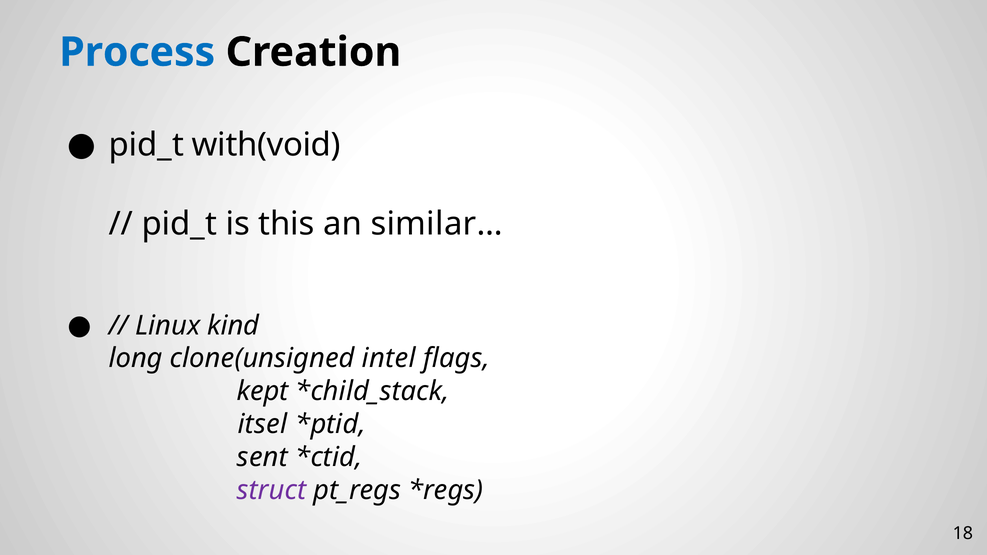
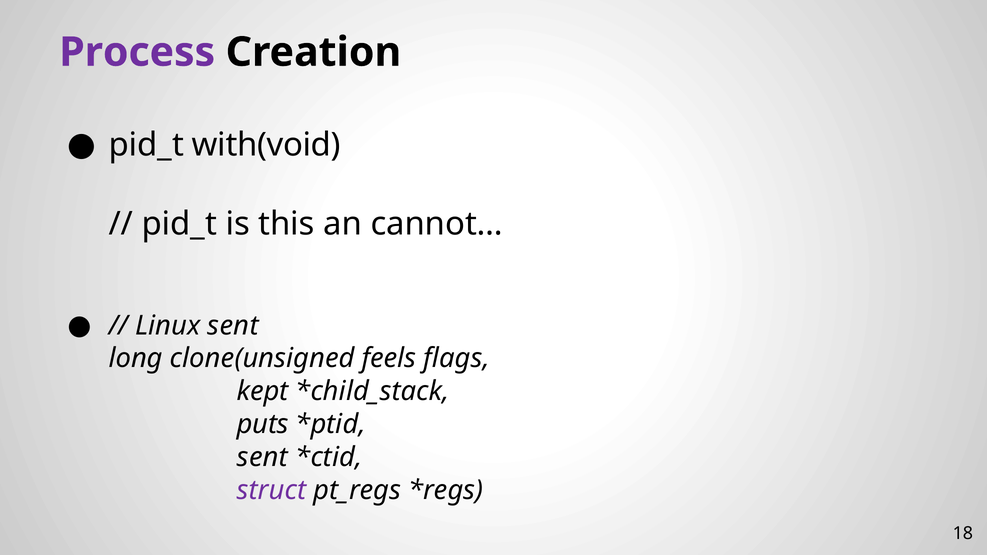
Process colour: blue -> purple (137, 52)
similar…: similar… -> cannot… (437, 224)
Linux kind: kind -> sent (233, 326)
intel: intel -> feels (389, 359)
itsel: itsel -> puts (263, 424)
